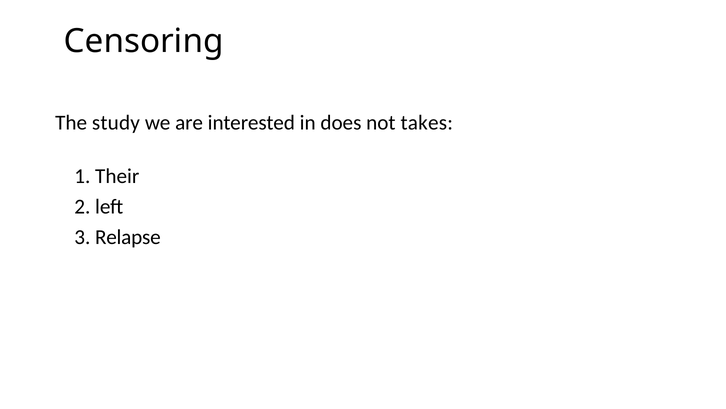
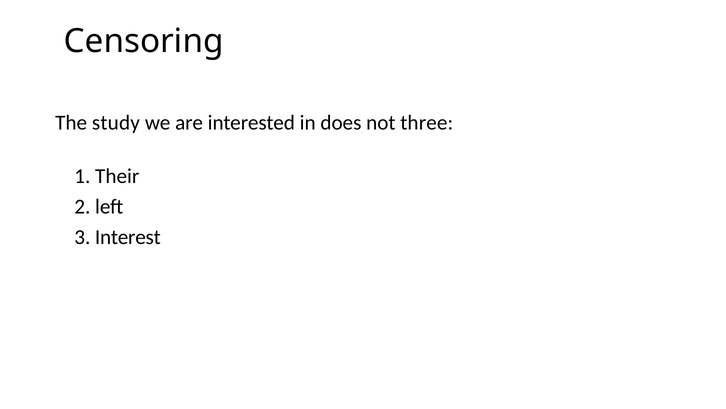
takes: takes -> three (427, 123)
Relapse: Relapse -> Interest (128, 237)
